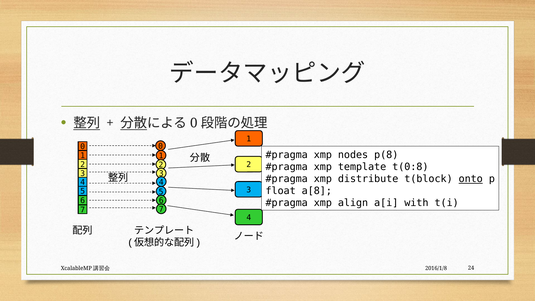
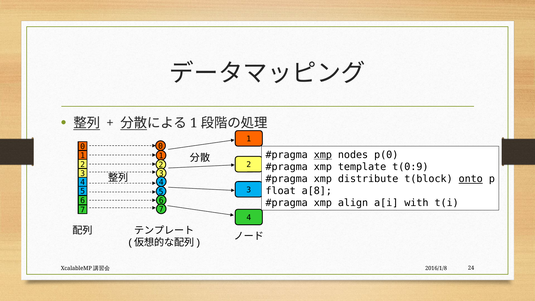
0: 0 -> 1 (194, 123)
xmp underline: none -> present (323, 155)
p(8: p(8 -> p(0 (386, 155)
t(0:8: t(0:8 -> t(0:9 (410, 167)
